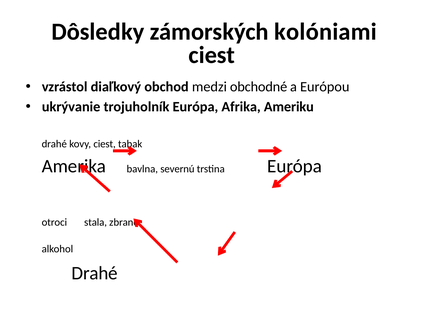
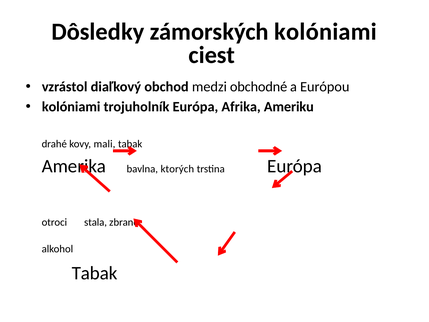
ukrývanie: ukrývanie -> kolóniami (71, 107)
kovy ciest: ciest -> mali (104, 144)
severnú: severnú -> ktorých (177, 169)
Drahé: Drahé -> Tabak (95, 273)
